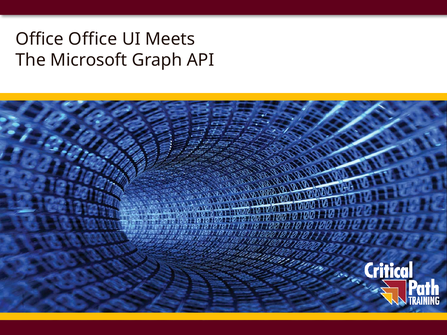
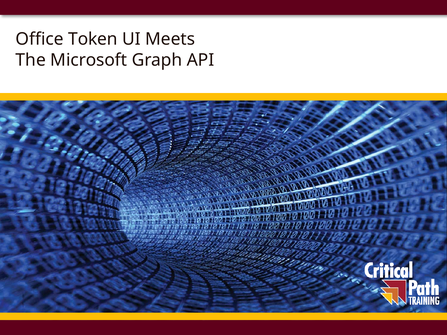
Office Office: Office -> Token (93, 39)
